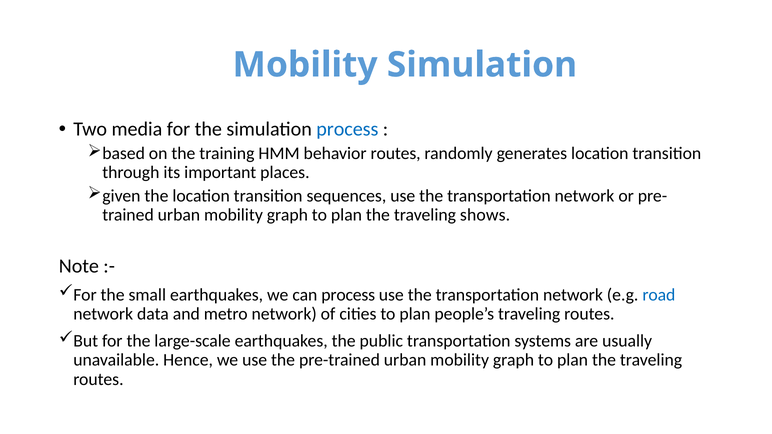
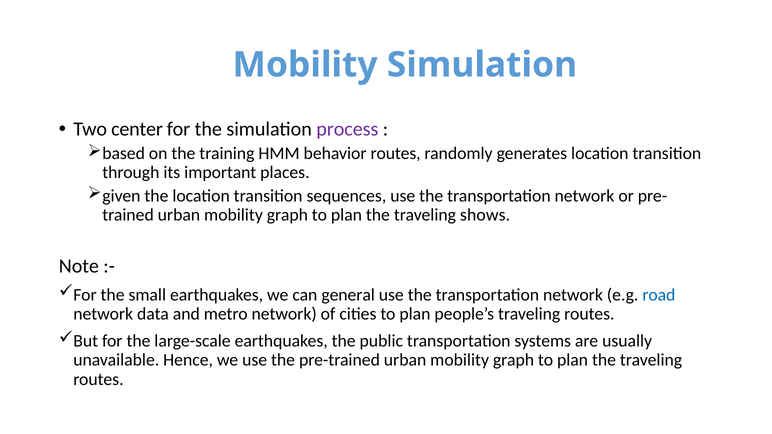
media: media -> center (137, 129)
process colour: blue -> purple (347, 129)
can process: process -> general (348, 295)
